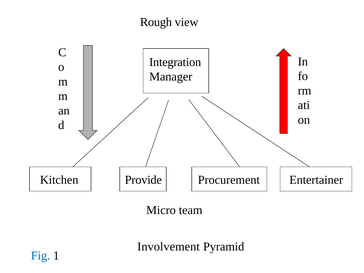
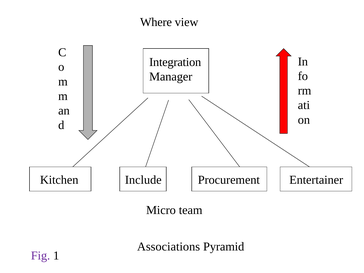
Rough: Rough -> Where (156, 22)
Provide: Provide -> Include (143, 180)
Involvement: Involvement -> Associations (169, 247)
Fig colour: blue -> purple (41, 256)
